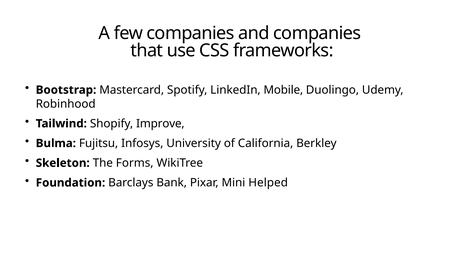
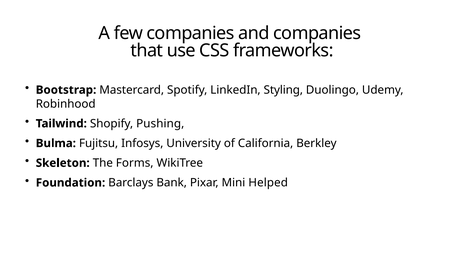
Mobile: Mobile -> Styling (283, 90)
Improve: Improve -> Pushing (160, 124)
